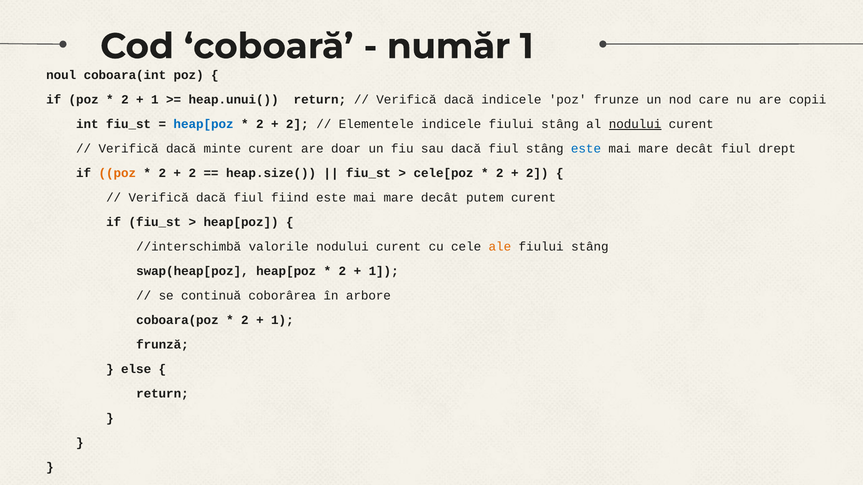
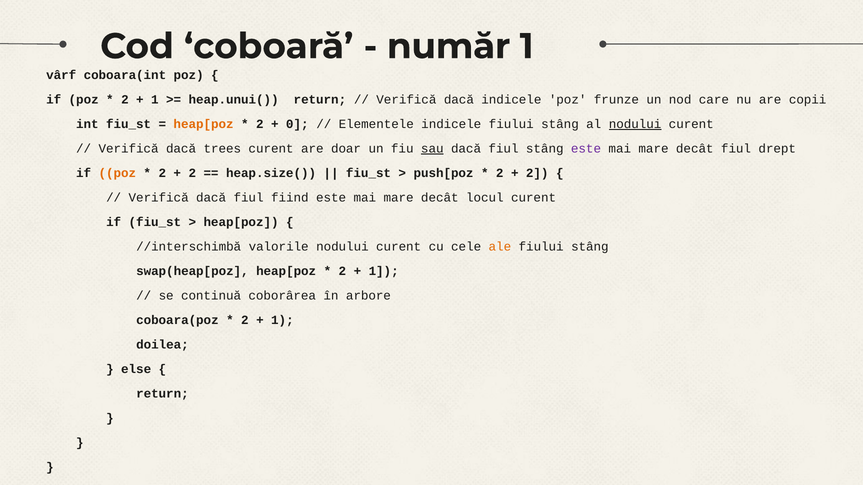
noul: noul -> vârf (61, 75)
heap[poz colour: blue -> orange (204, 124)
2: 2 -> 0 (297, 124)
minte: minte -> trees (222, 149)
sau underline: none -> present (432, 149)
este colour: blue -> purple (586, 149)
cele[poz: cele[poz -> push[poz (444, 173)
putem: putem -> locul (485, 198)
frunză: frunză -> doilea (162, 345)
